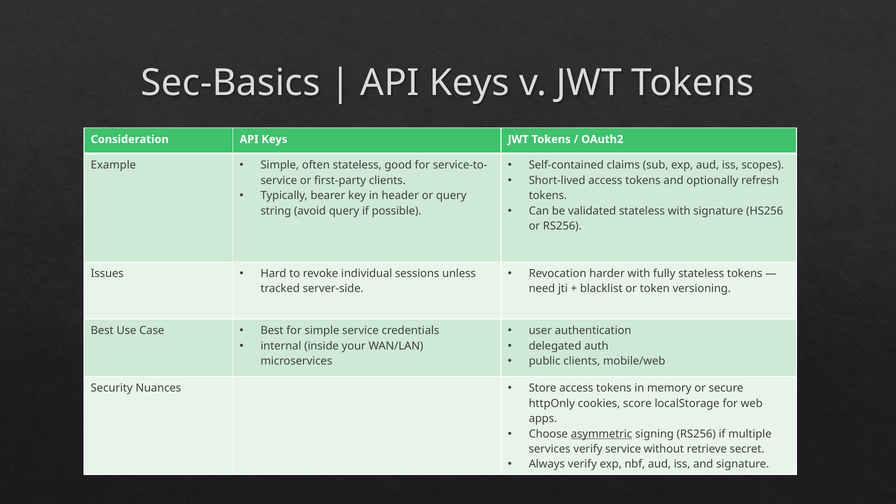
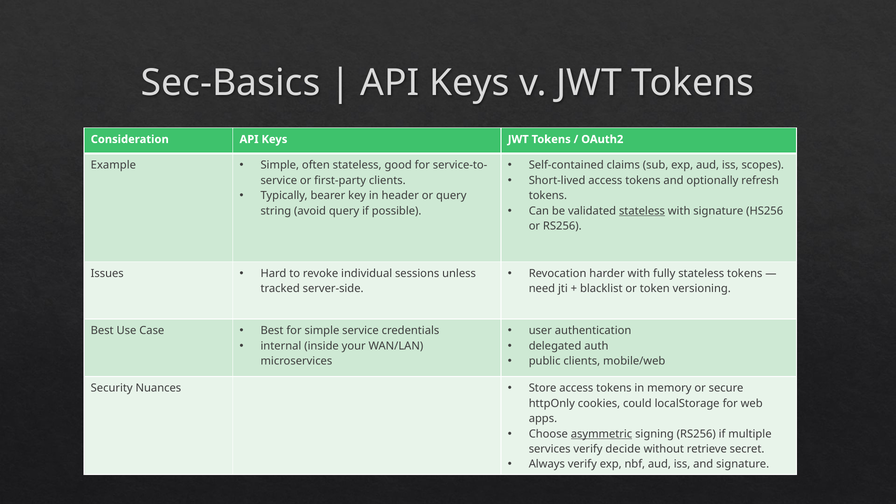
stateless underline: none -> present (642, 211)
score: score -> could (637, 403)
verify service: service -> decide (623, 449)
